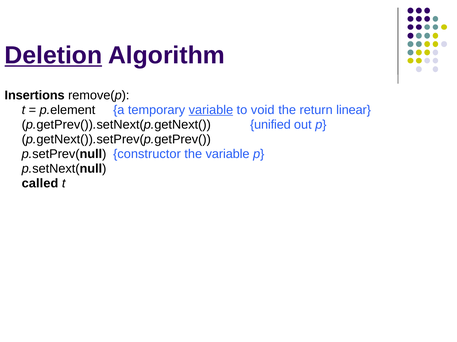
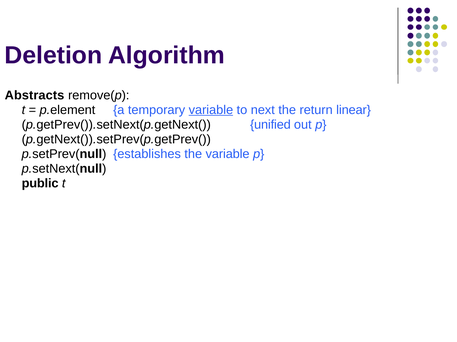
Deletion underline: present -> none (53, 55)
Insertions: Insertions -> Abstracts (34, 95)
void: void -> next (263, 110)
constructor: constructor -> establishes (147, 154)
called: called -> public (40, 184)
